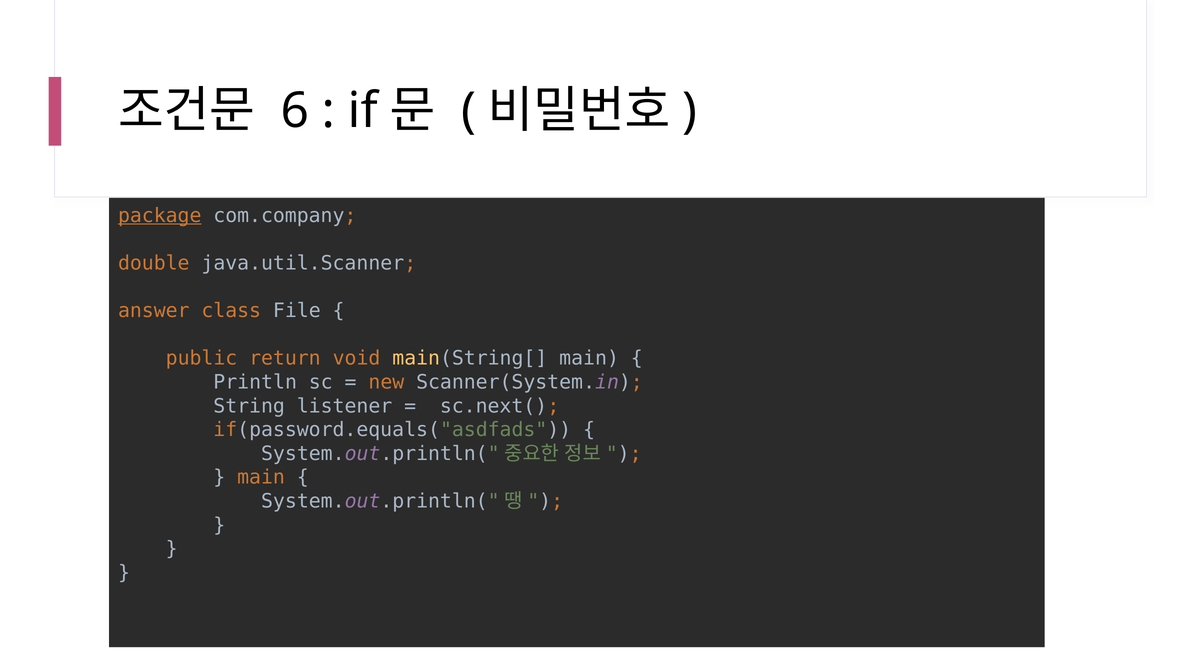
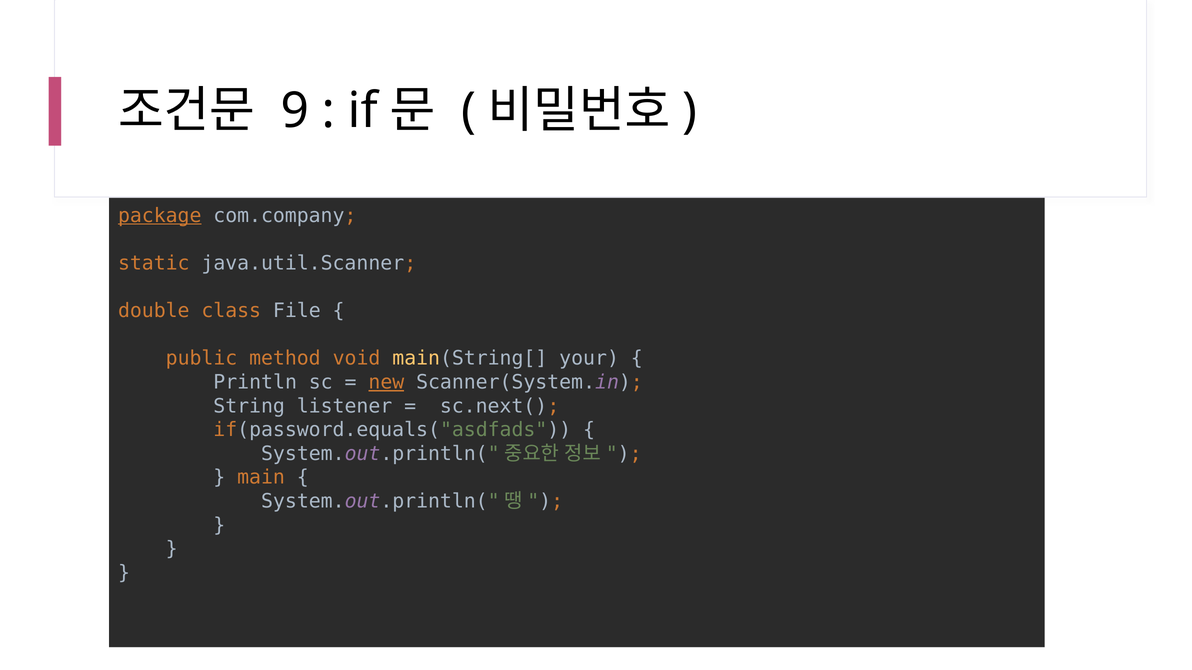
6: 6 -> 9 (295, 111)
double: double -> static (154, 263)
answer: answer -> double (154, 311)
return: return -> method (285, 359)
main(String[ main: main -> your (589, 359)
new underline: none -> present (386, 382)
